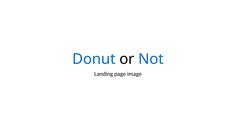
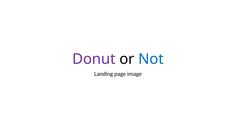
Donut colour: blue -> purple (94, 59)
